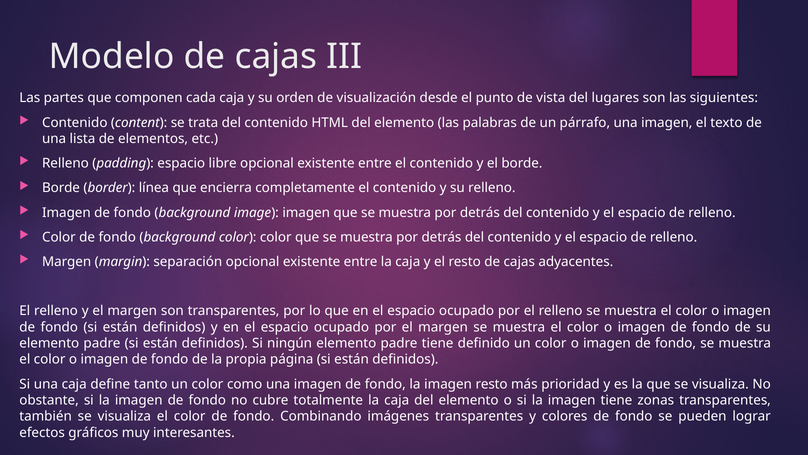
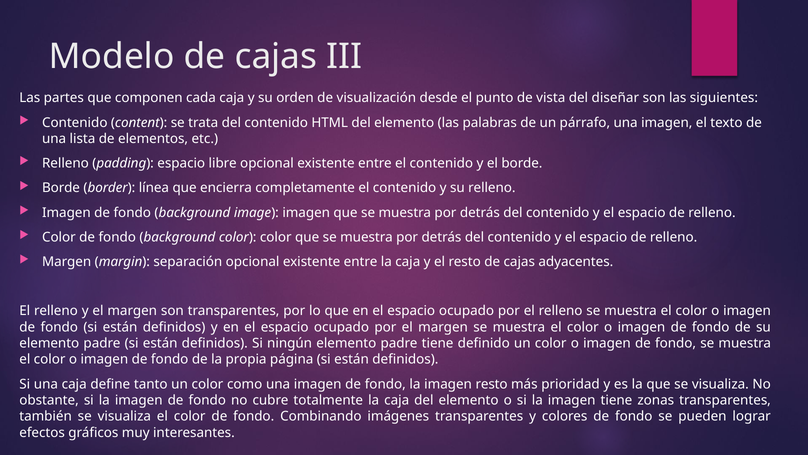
lugares: lugares -> diseñar (615, 98)
